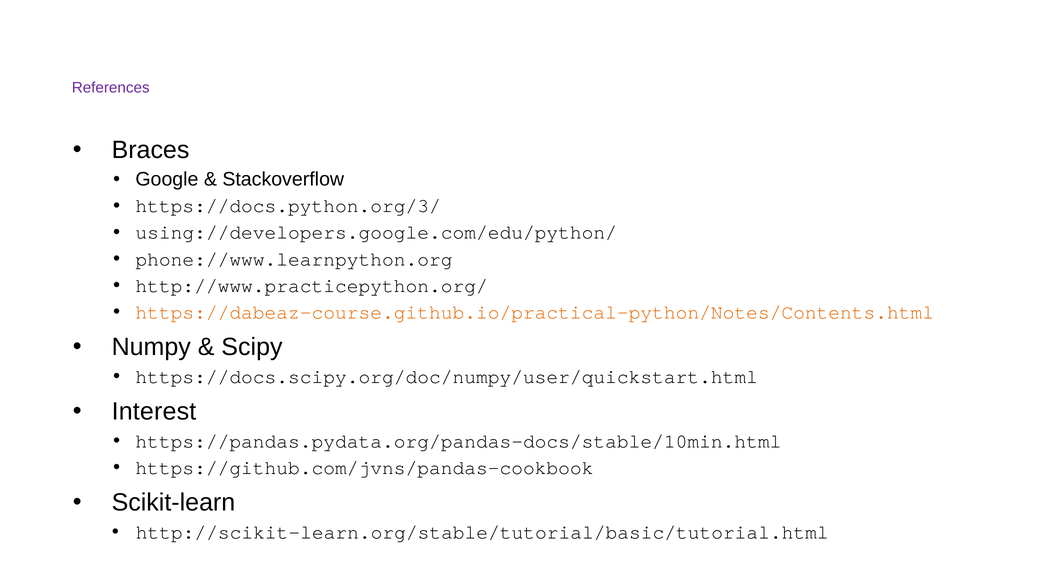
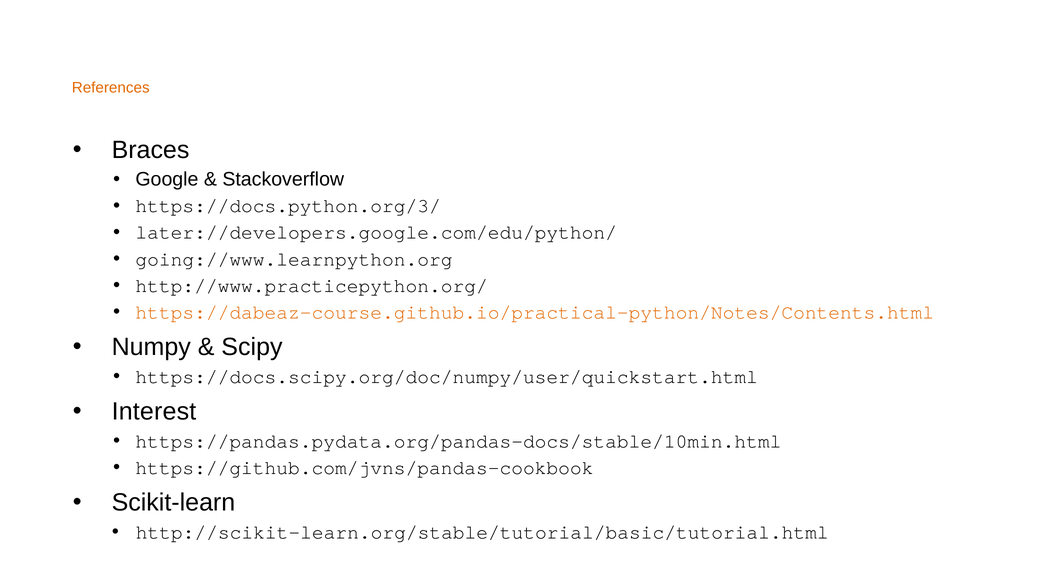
References colour: purple -> orange (111, 88)
using://developers.google.com/edu/python/: using://developers.google.com/edu/python/ -> later://developers.google.com/edu/python/ (376, 233)
phone://www.learnpython.org: phone://www.learnpython.org -> going://www.learnpython.org (294, 259)
